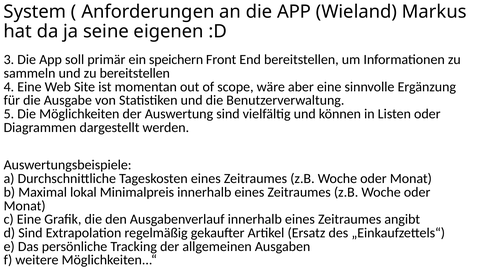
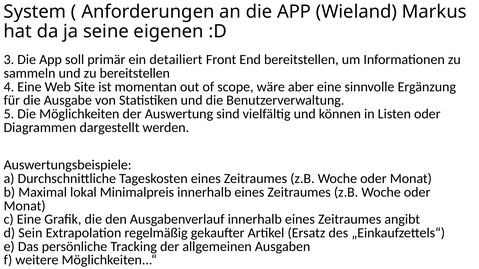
speichern: speichern -> detailiert (176, 60)
d Sind: Sind -> Sein (30, 233)
